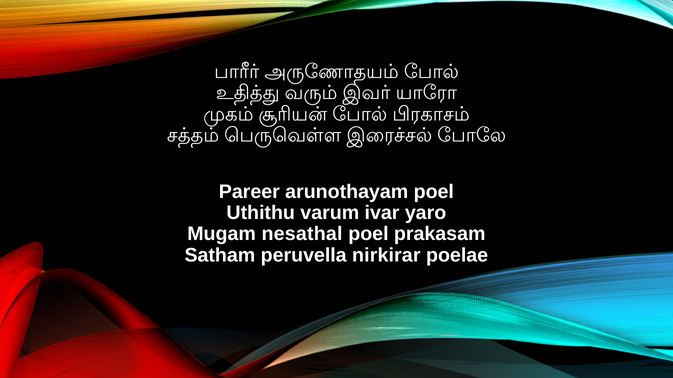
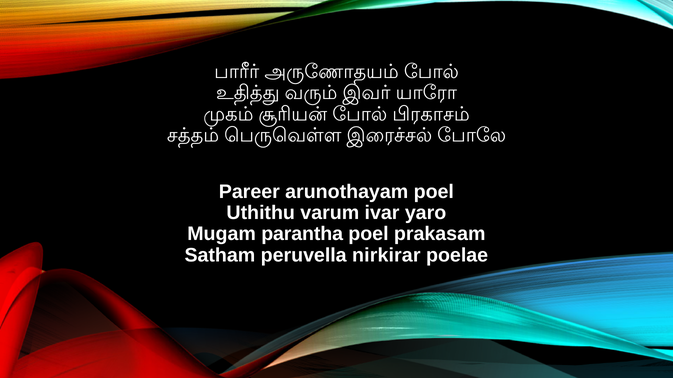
nesathal: nesathal -> parantha (302, 234)
